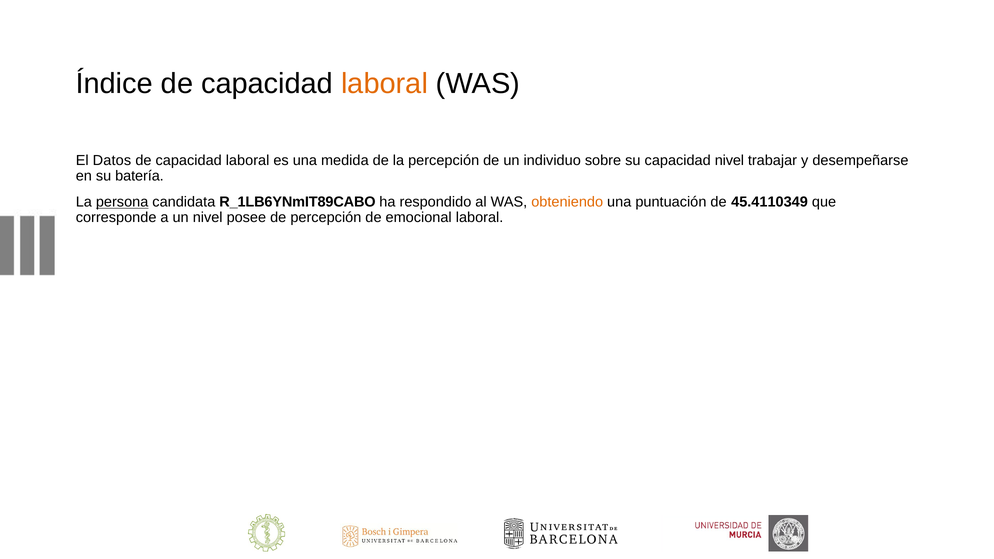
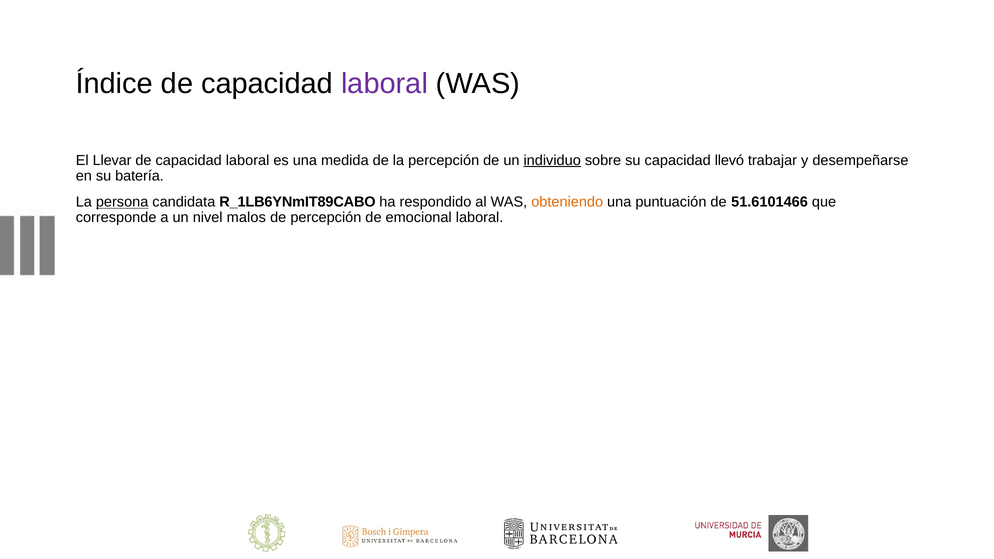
laboral colour: orange -> purple (385, 84)
Datos: Datos -> Llevar (112, 160)
individuo underline: none -> present (552, 160)
capacidad nivel: nivel -> llevó (729, 160)
45.4110349: 45.4110349 -> 51.6101466 (770, 202)
posee: posee -> malos (246, 218)
